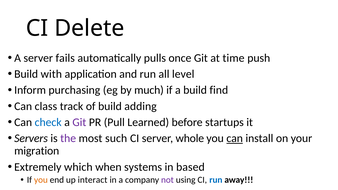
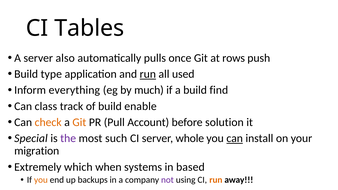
Delete: Delete -> Tables (89, 28)
fails: fails -> also (65, 58)
time: time -> rows (234, 58)
with: with -> type (51, 74)
run underline: none -> present (148, 74)
level: level -> used (183, 74)
purchasing: purchasing -> everything (74, 90)
adding: adding -> enable (141, 106)
check colour: blue -> orange (48, 122)
Git colour: purple -> orange (79, 122)
Learned: Learned -> Account (148, 122)
startups: startups -> solution (224, 122)
Servers: Servers -> Special (31, 138)
interact: interact -> backups (93, 180)
run colour: blue -> orange (216, 180)
